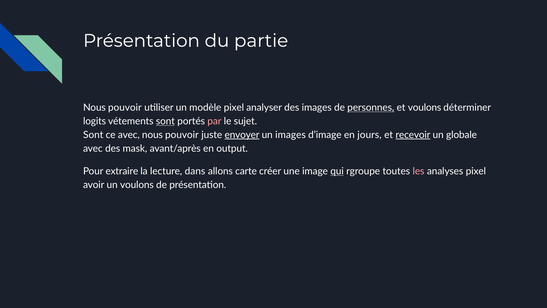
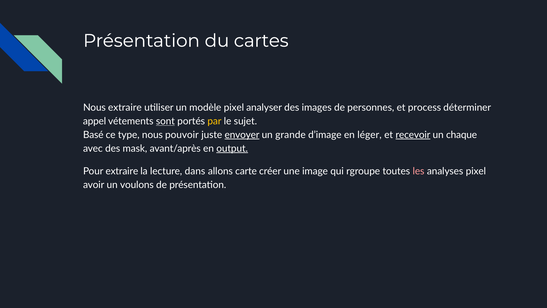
partie: partie -> cartes (261, 41)
pouvoir: pouvoir -> extraire (125, 107)
personnes underline: present -> none (371, 107)
et voulons: voulons -> process (424, 107)
logits: logits -> appel (95, 121)
par colour: pink -> yellow (214, 121)
Sont: Sont -> Basé (93, 135)
ce avec: avec -> type (129, 135)
un images: images -> grande (291, 135)
jours: jours -> léger (369, 135)
globale: globale -> chaque (462, 135)
output underline: none -> present (232, 148)
qui underline: present -> none (337, 171)
